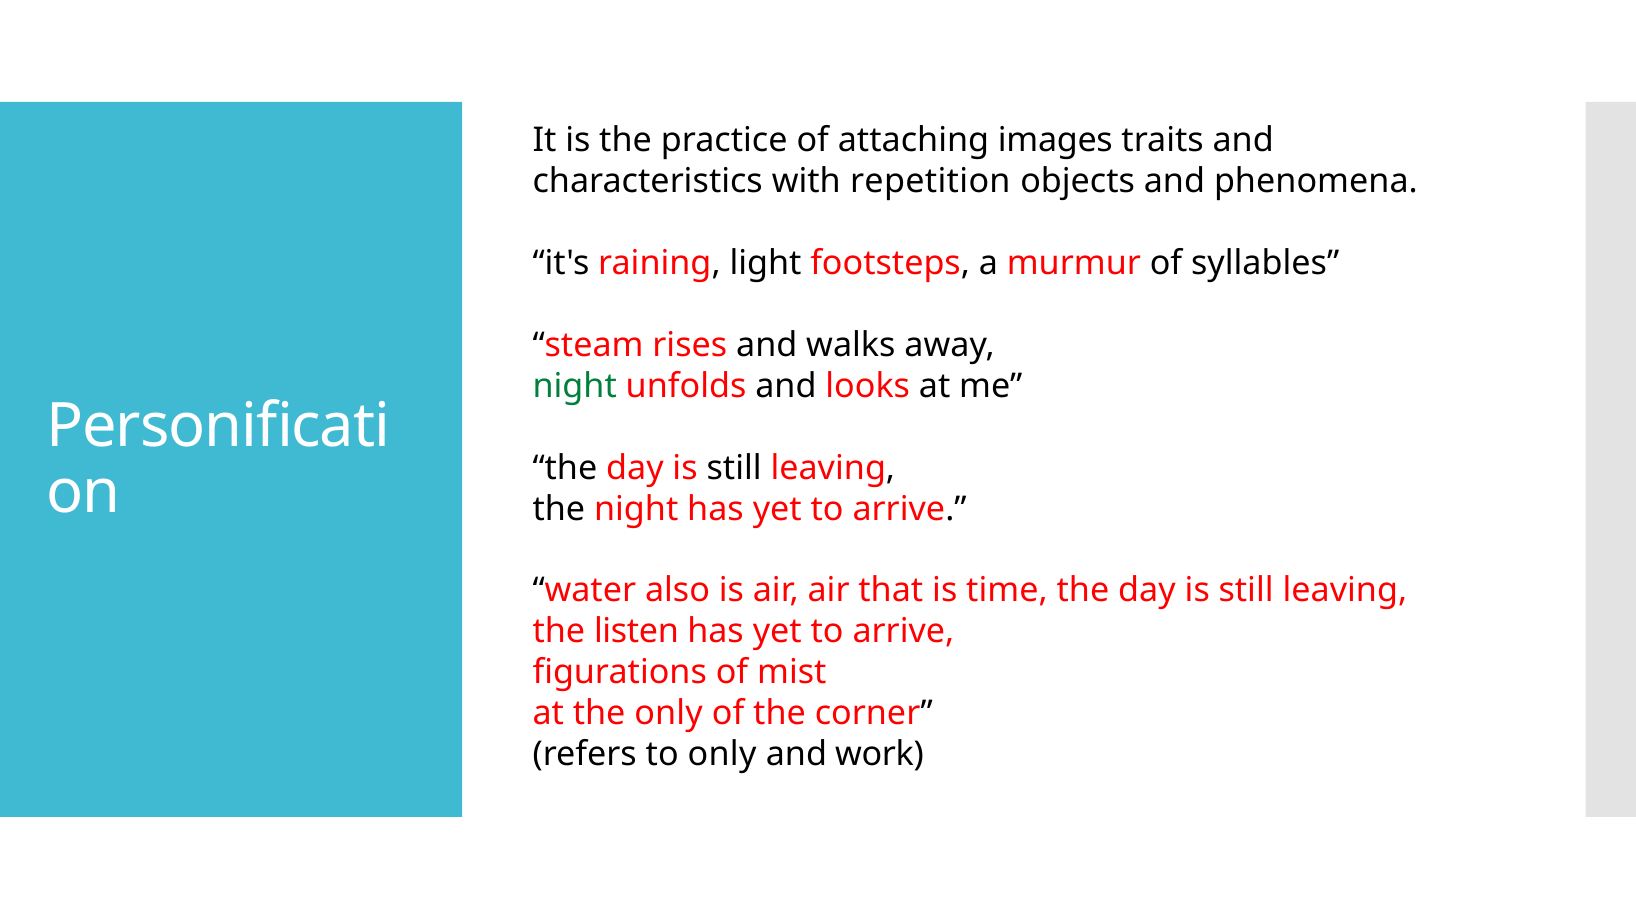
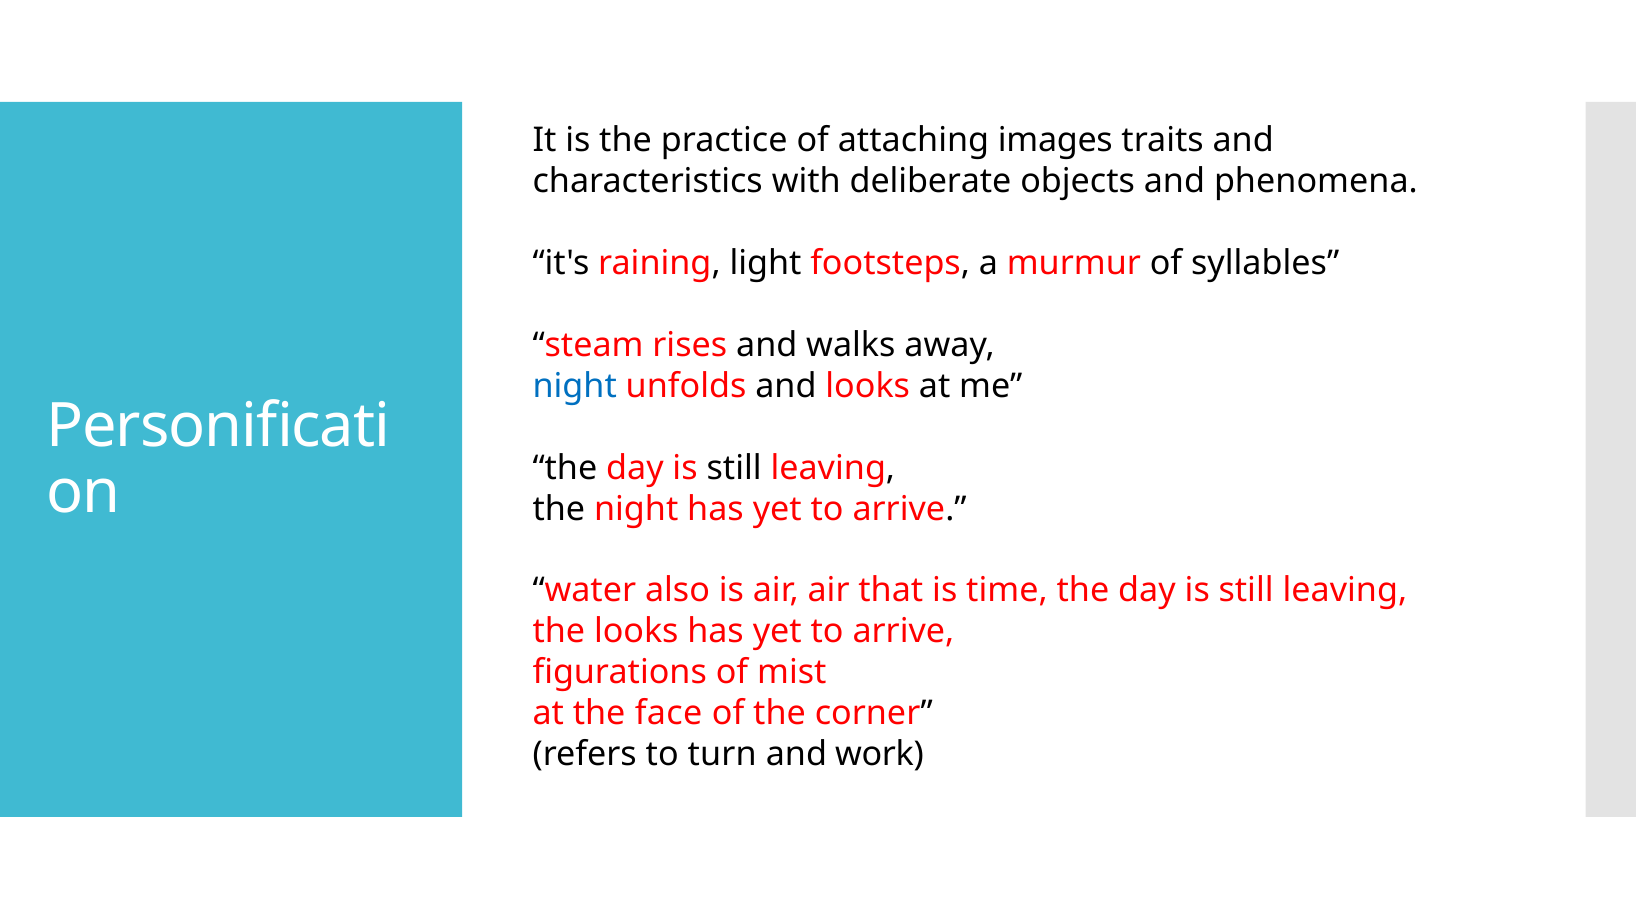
repetition: repetition -> deliberate (931, 182)
night colour: green -> blue (575, 386)
the listen: listen -> looks (636, 632)
the only: only -> face (669, 714)
to only: only -> turn (722, 754)
